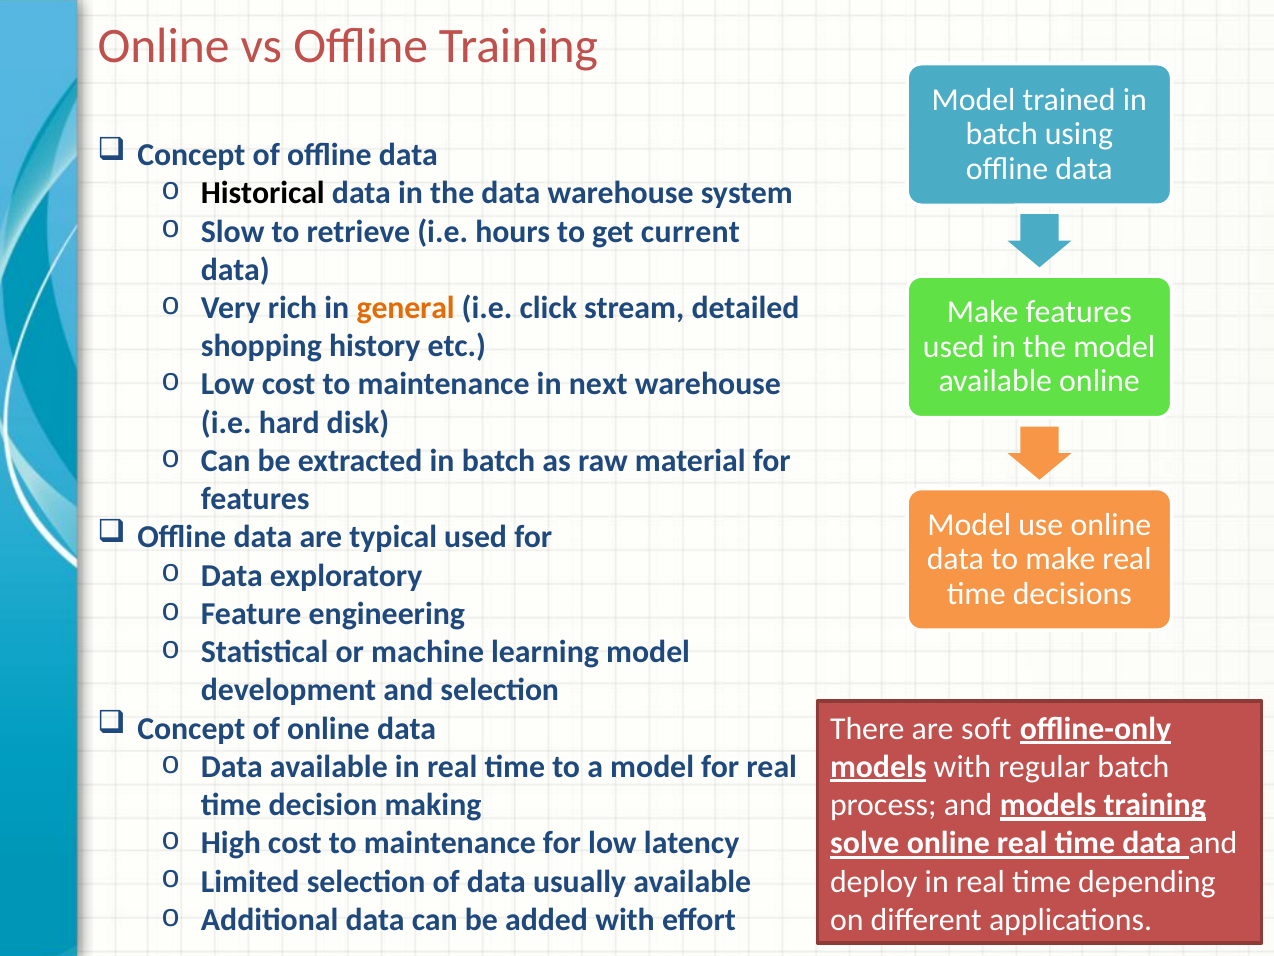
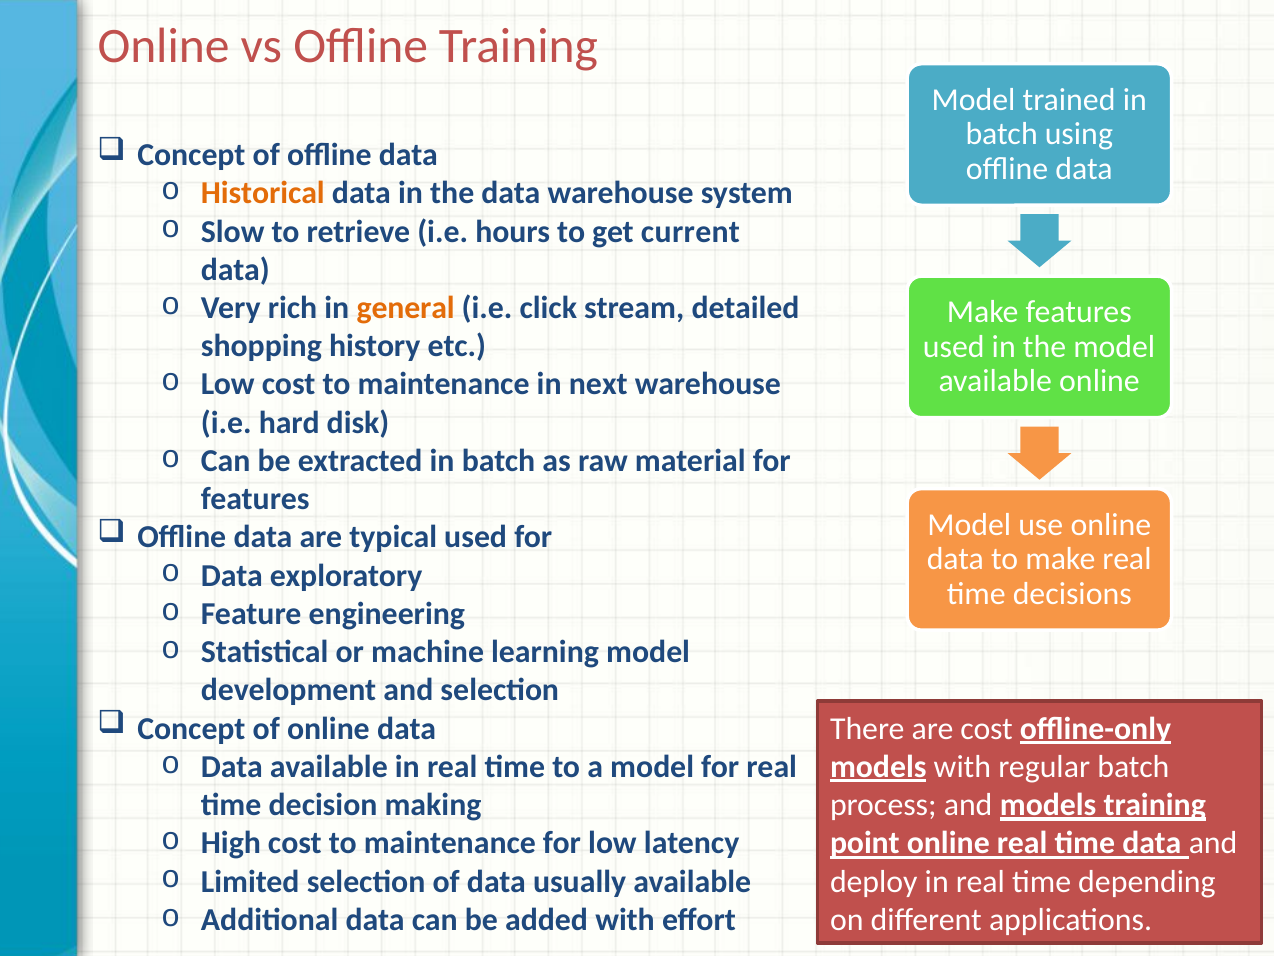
Historical colour: black -> orange (263, 193)
are soft: soft -> cost (987, 728)
solve: solve -> point (865, 843)
